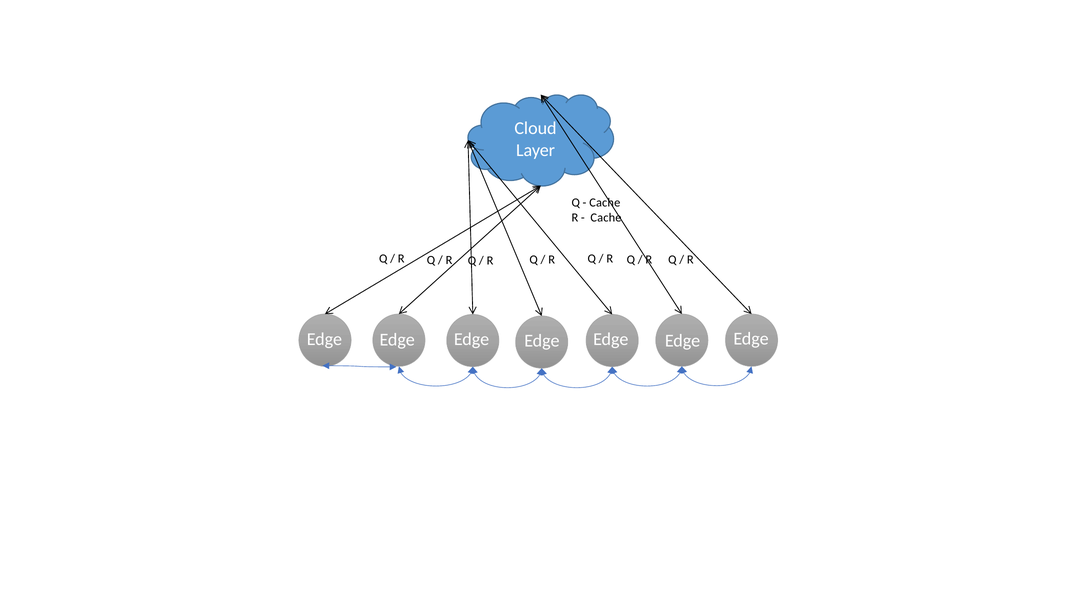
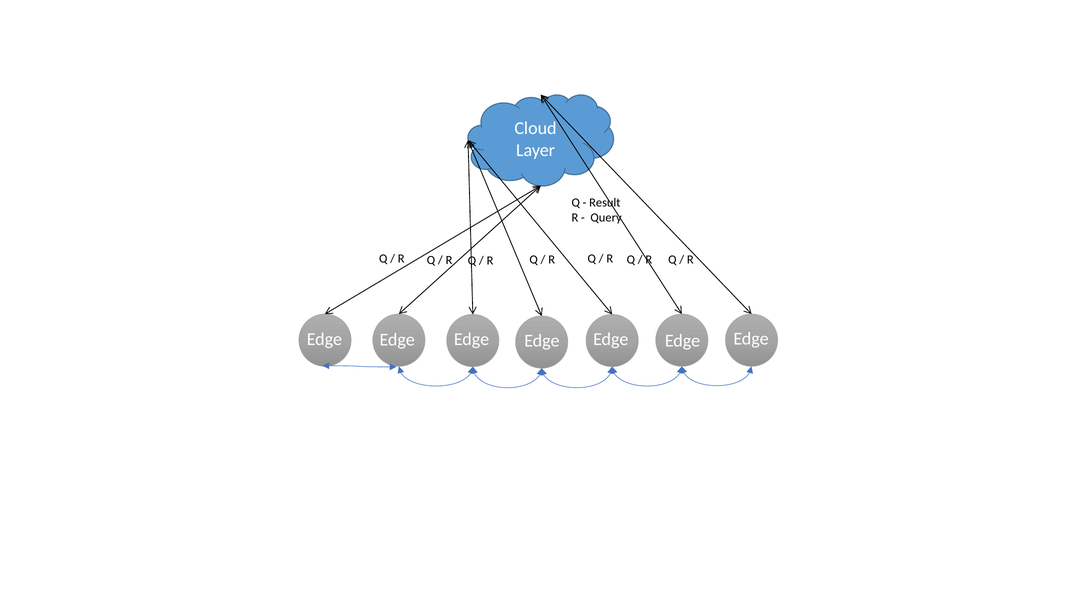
Cache: Cache -> Result (605, 203)
Cache: Cache -> Query (606, 218)
